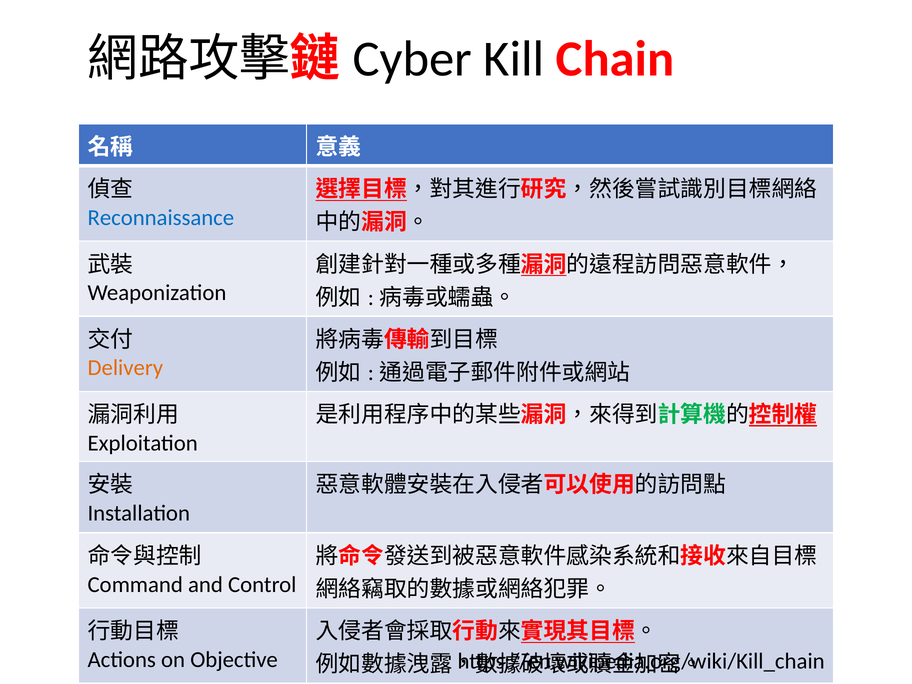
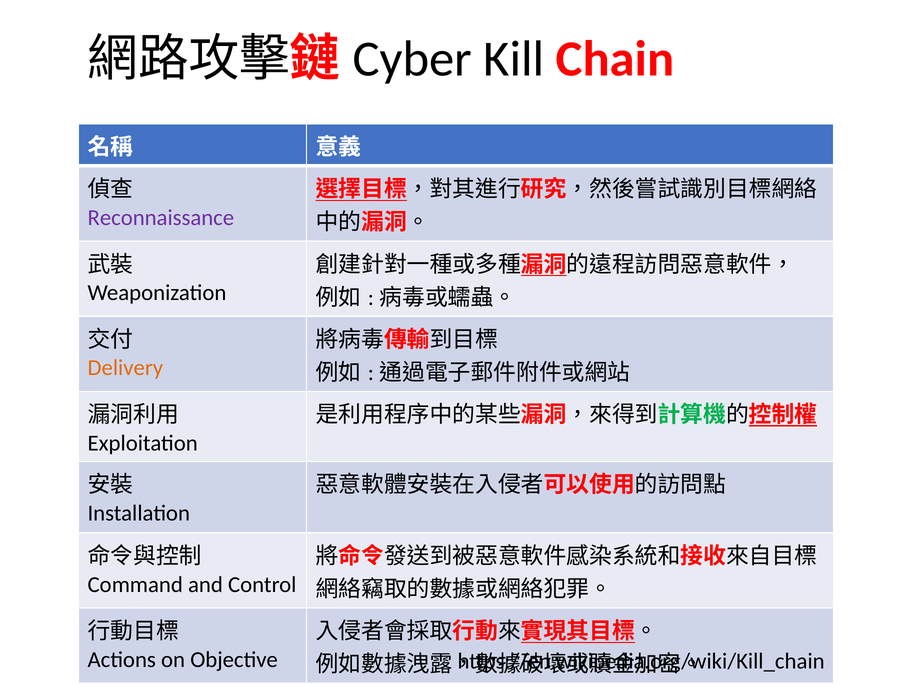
Reconnaissance colour: blue -> purple (161, 218)
